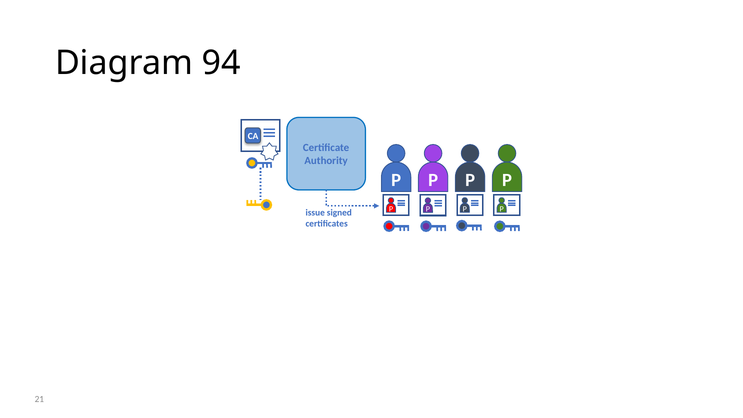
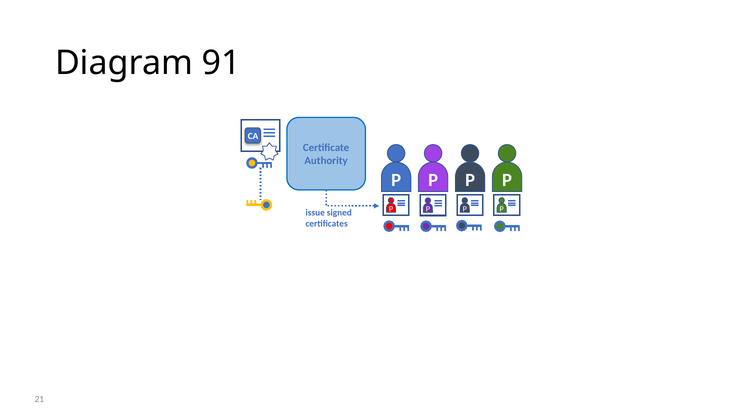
94: 94 -> 91 (221, 63)
